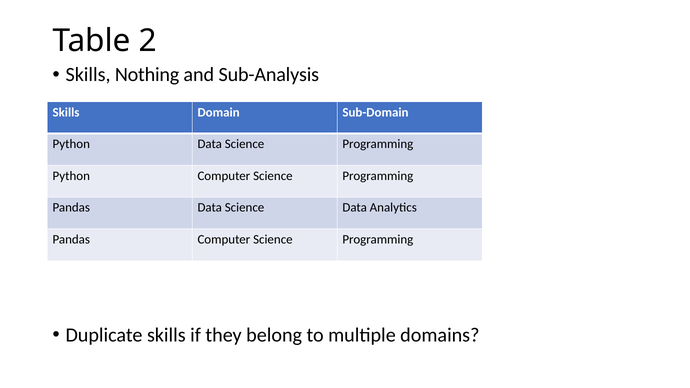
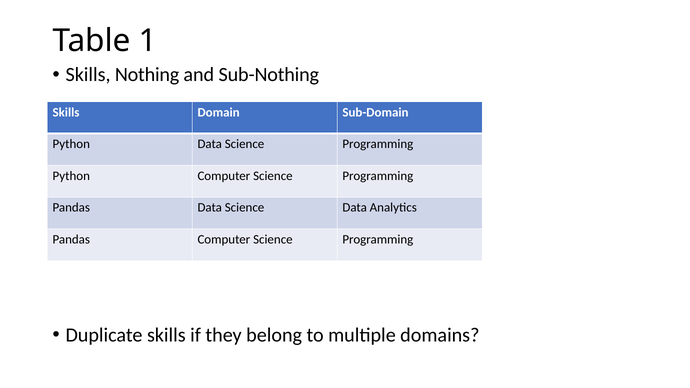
2: 2 -> 1 (148, 41)
Sub-Analysis: Sub-Analysis -> Sub-Nothing (269, 75)
